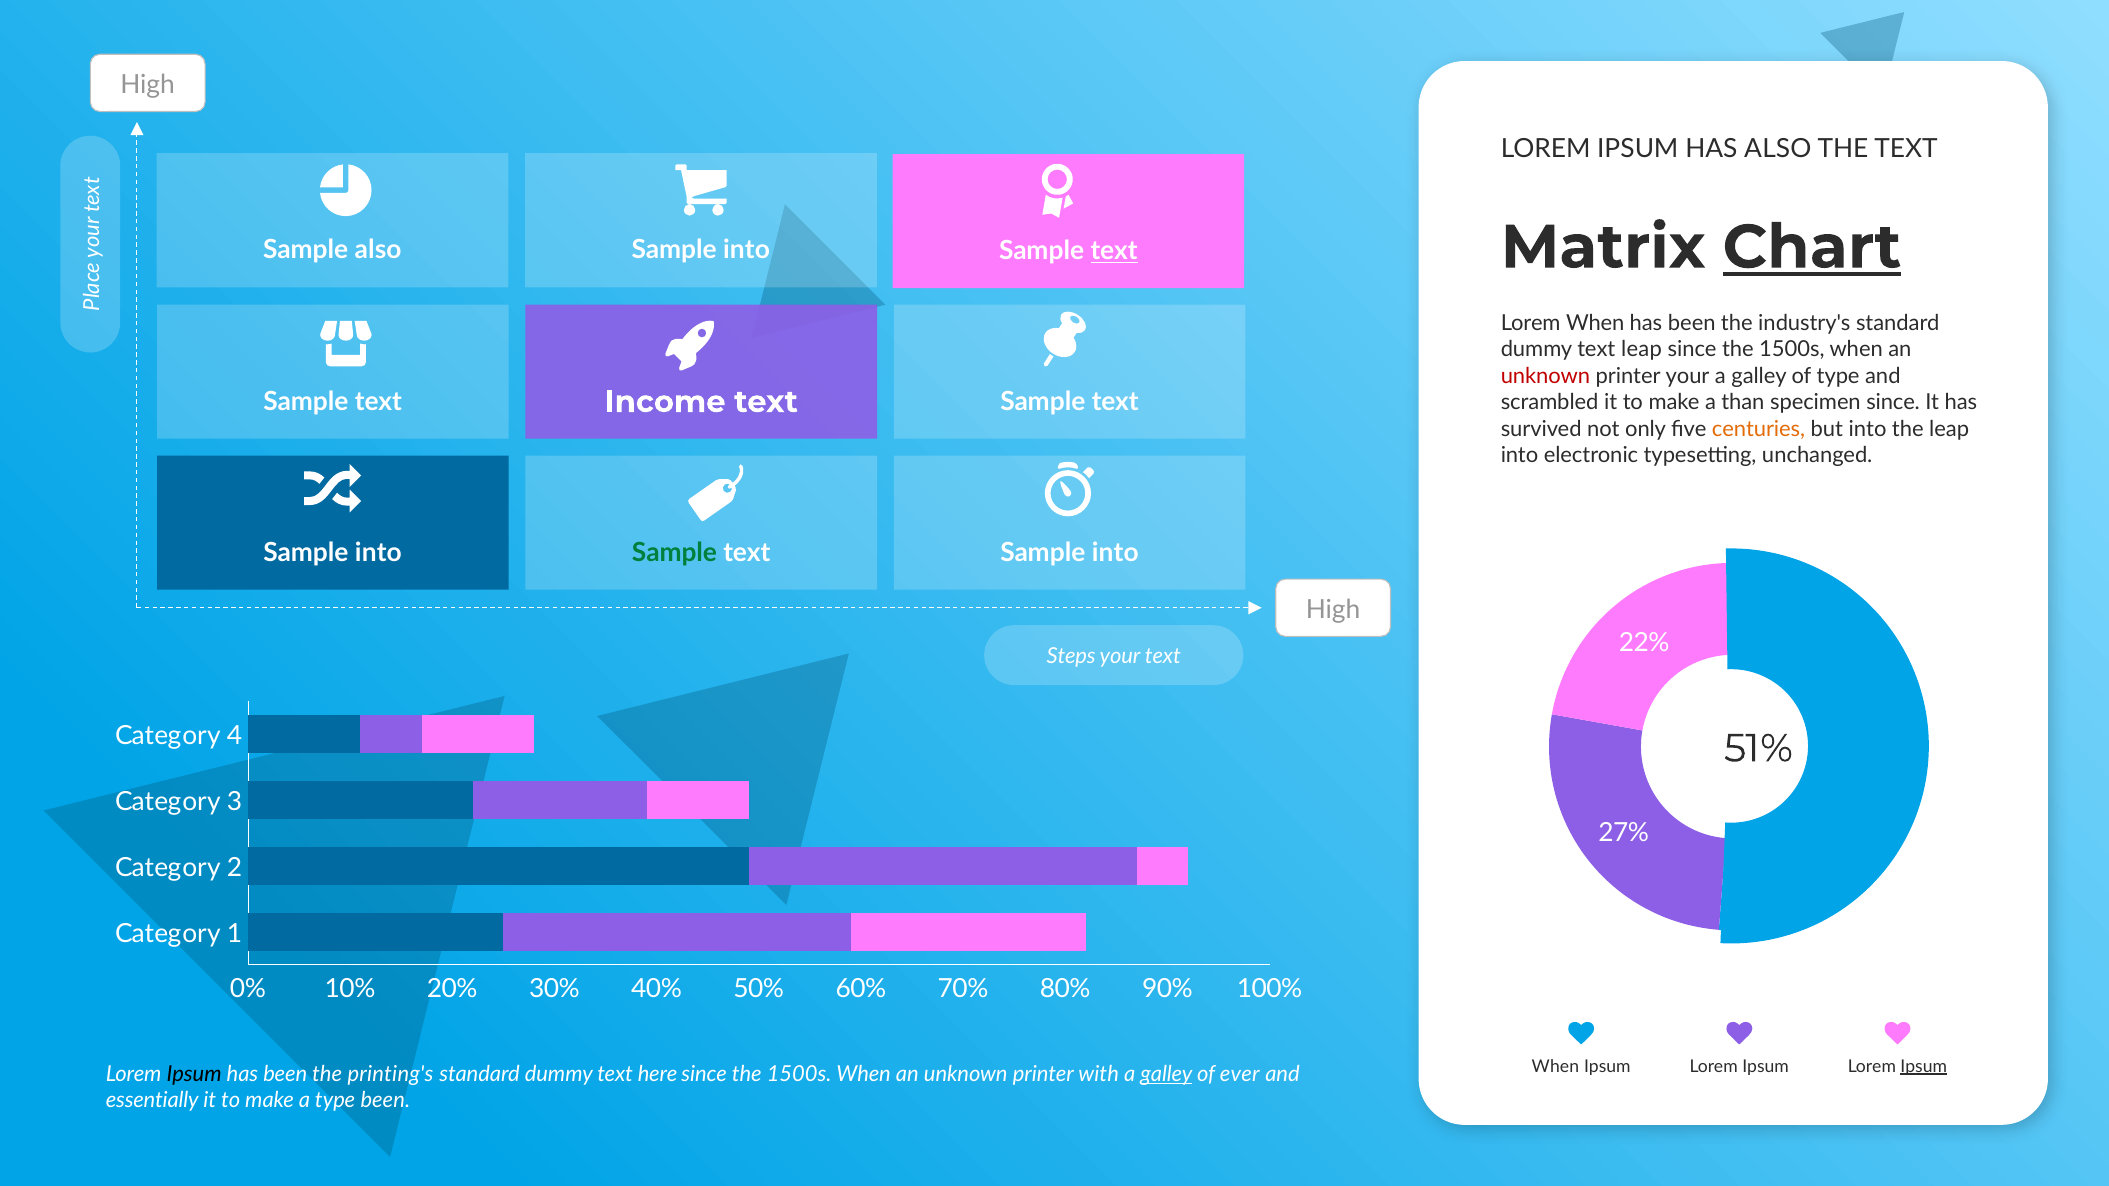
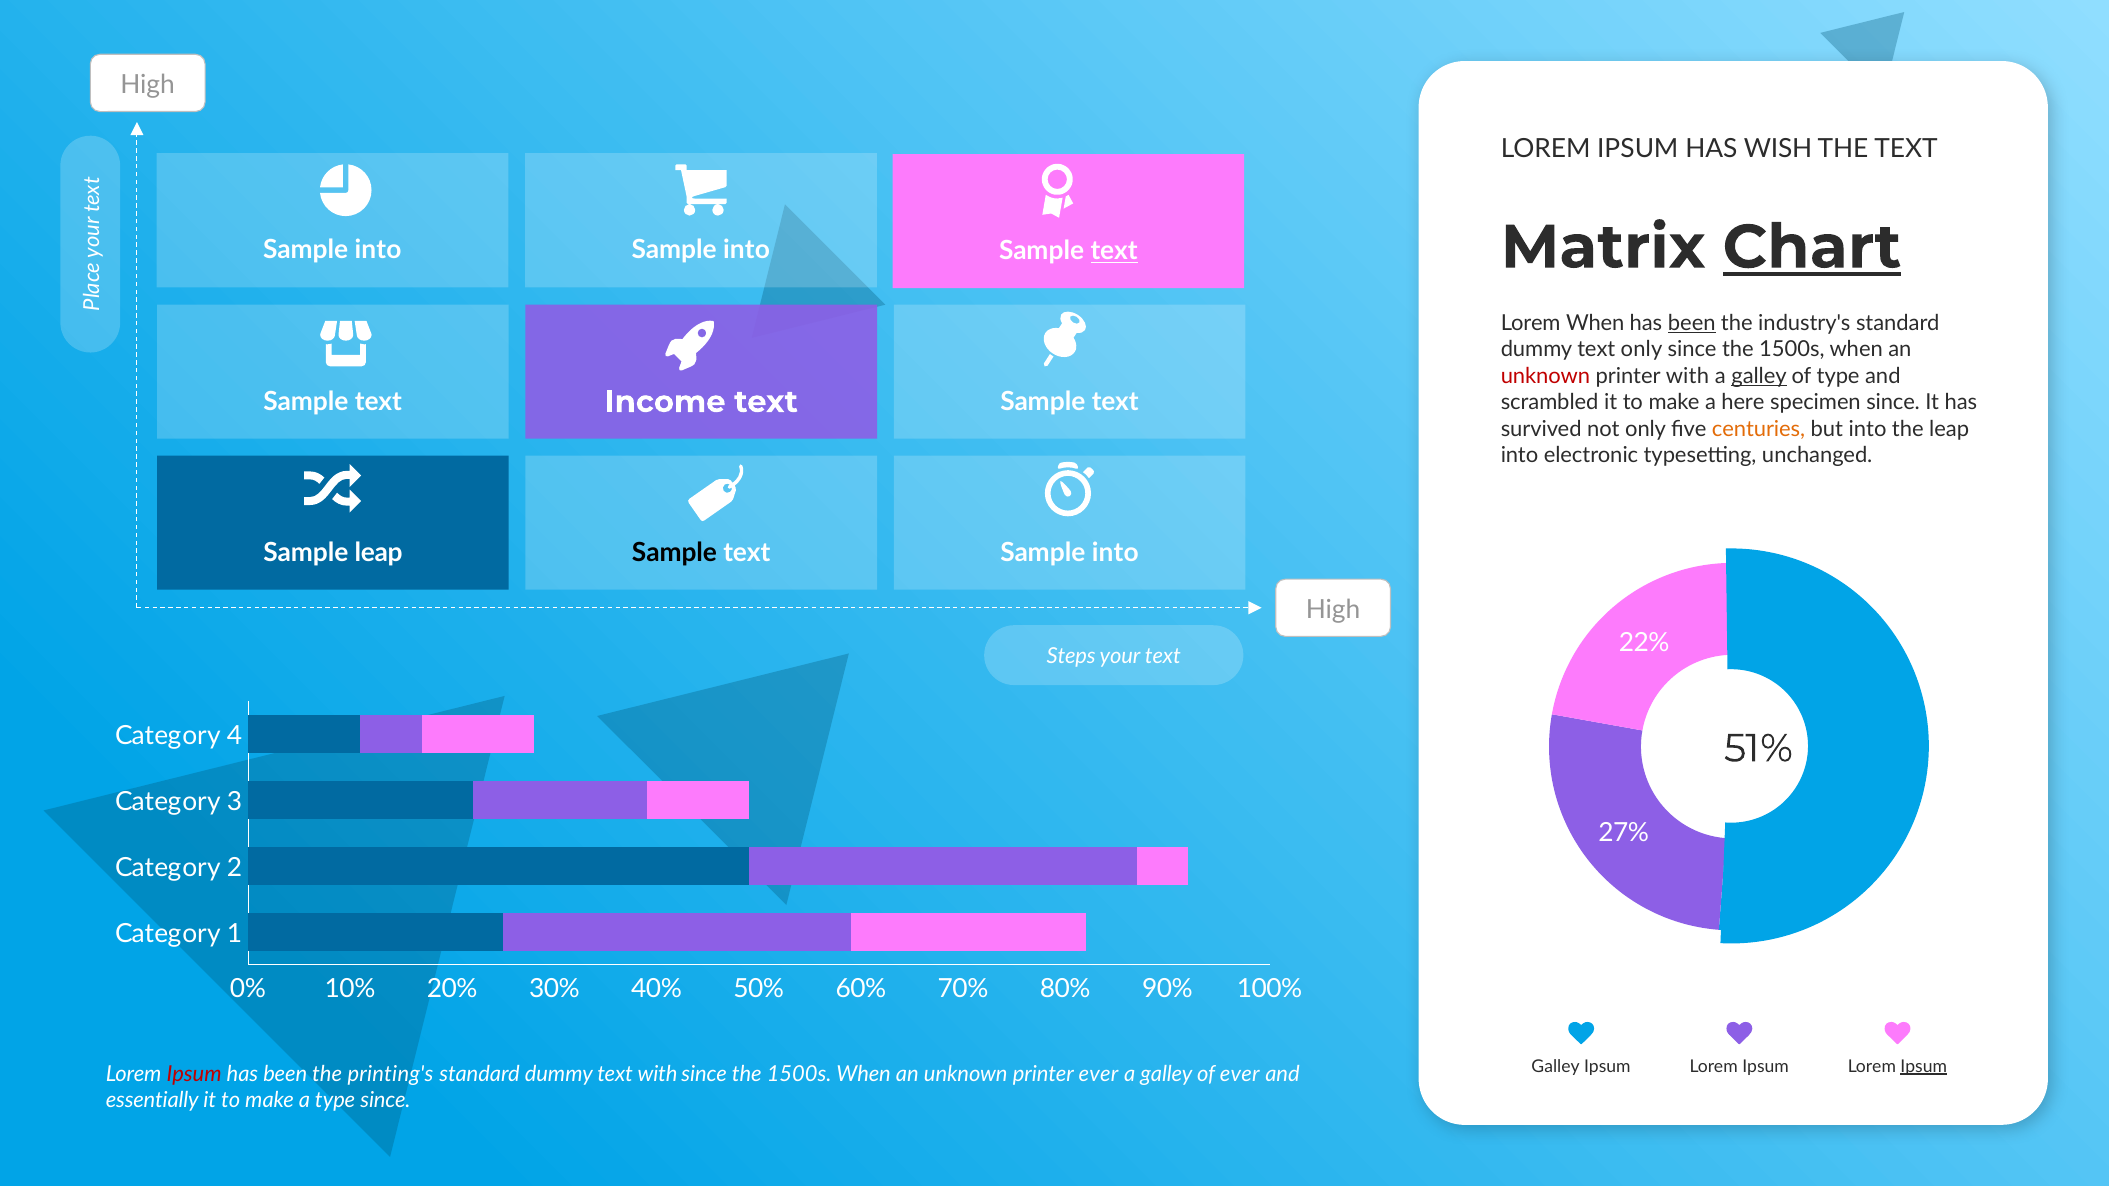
HAS ALSO: ALSO -> WISH (1778, 149)
also: also -> into (378, 250)
been underline: none -> present (1692, 323)
text leap: leap -> only (1642, 350)
printer your: your -> with (1687, 376)
galley underline: none -> present (1759, 376)
than: than -> here (1743, 403)
into: into -> leap (379, 553)
Sample colour: green -> black (674, 553)
When: When -> Galley (1556, 1067)
Ipsum colour: black -> red (194, 1074)
text here: here -> with (658, 1074)
printer with: with -> ever (1099, 1074)
galley underline: present -> none (1166, 1074)
type been: been -> since (385, 1101)
